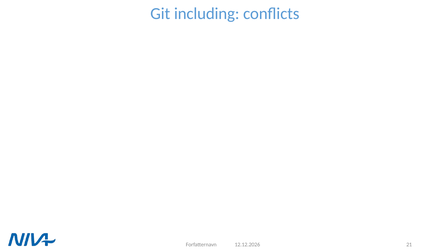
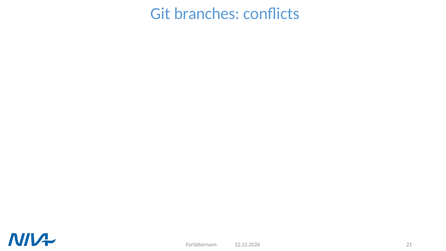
including: including -> branches (207, 14)
